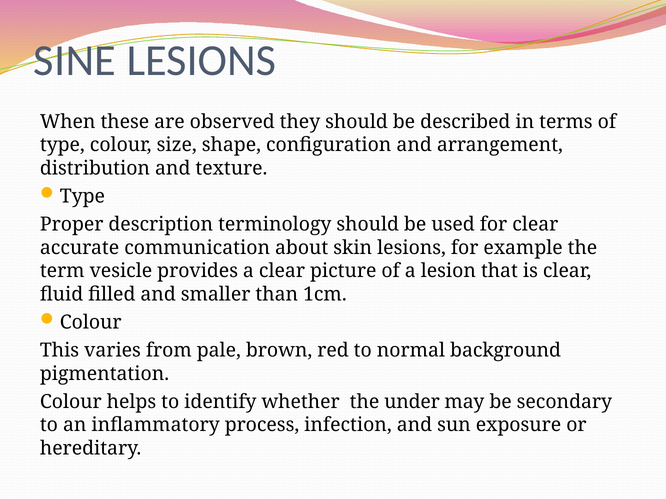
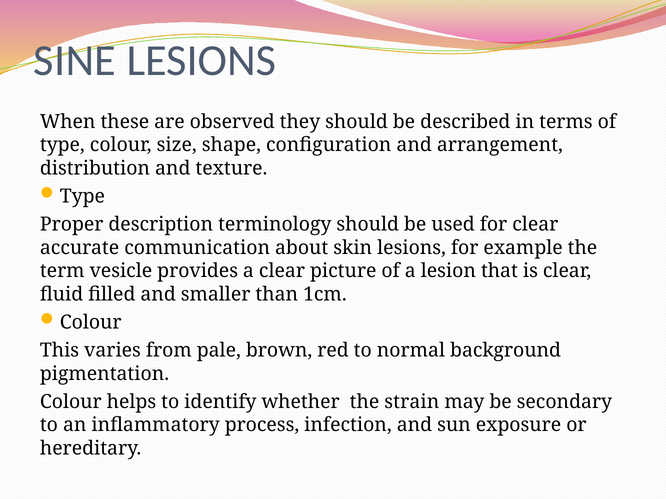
under: under -> strain (412, 402)
